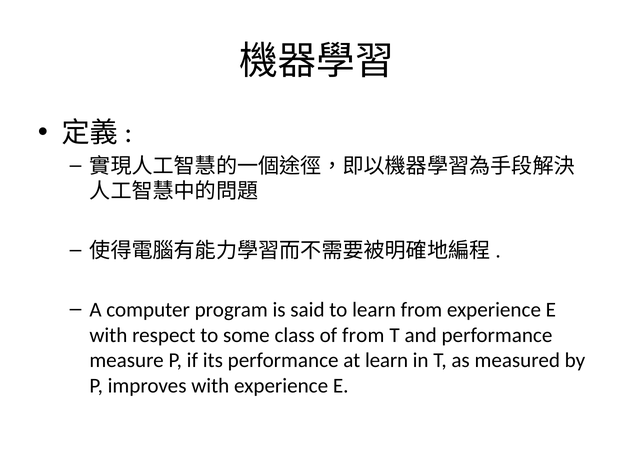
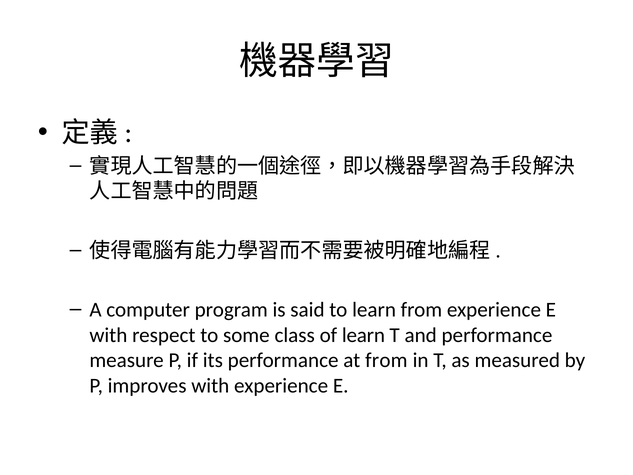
of from: from -> learn (363, 335)
at learn: learn -> from (386, 360)
